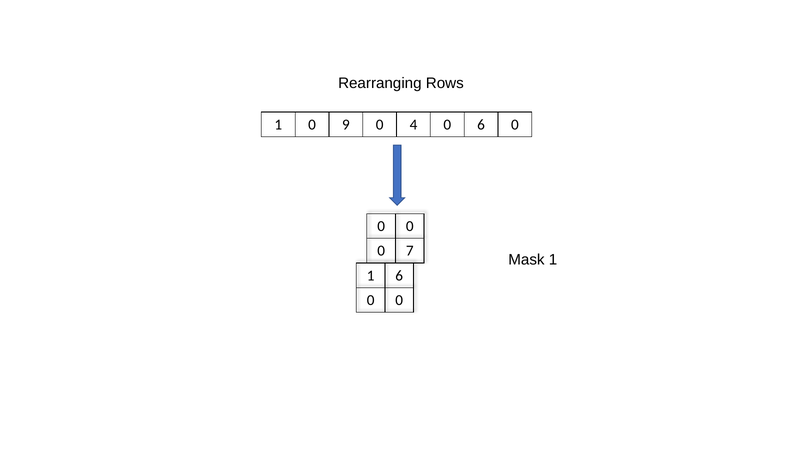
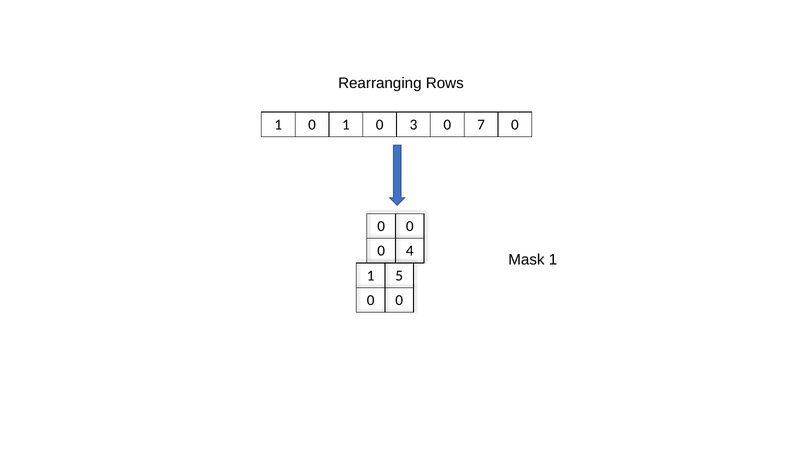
0 9: 9 -> 1 (346, 124)
4: 4 -> 3 (413, 124)
0 6: 6 -> 7 (481, 124)
7: 7 -> 4 (410, 251)
1 6: 6 -> 5 (399, 275)
